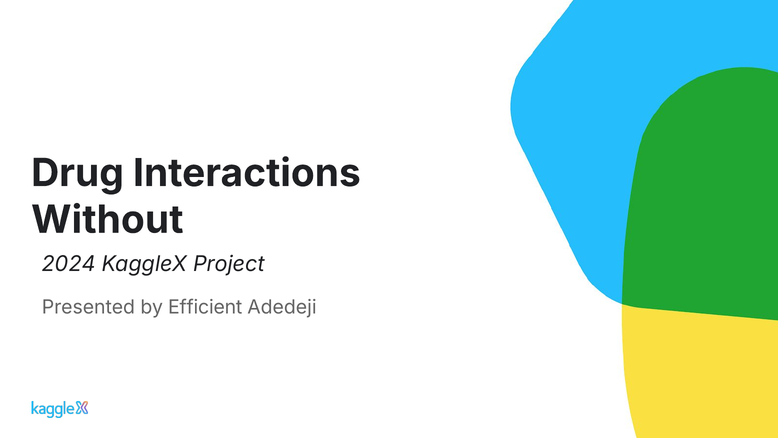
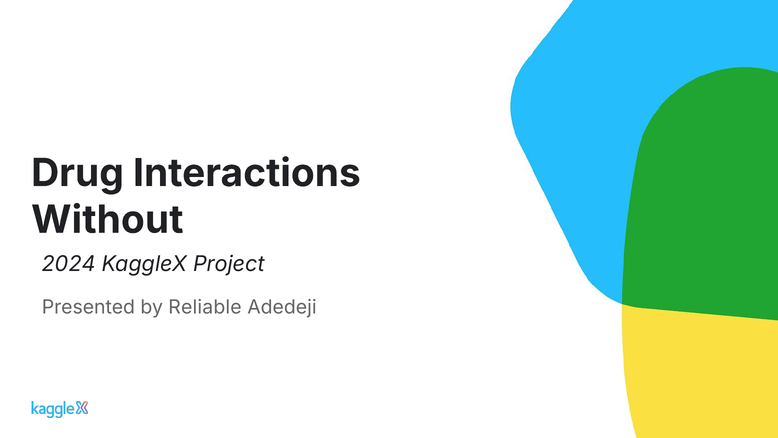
Efficient: Efficient -> Reliable (205, 307)
